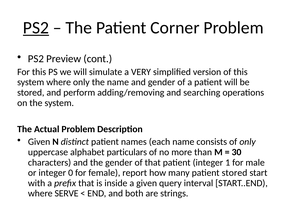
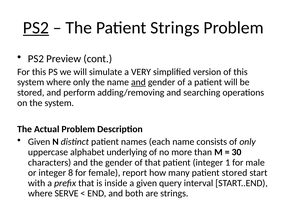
Patient Corner: Corner -> Strings (175, 28)
and underline: none -> present (138, 82)
particulars: particulars -> underlying (127, 152)
0: 0 -> 8 (71, 173)
